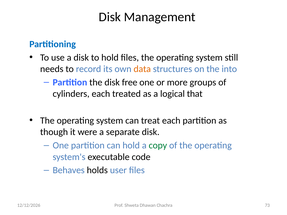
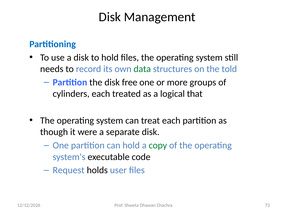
data colour: orange -> green (142, 69)
into: into -> told (229, 69)
Behaves: Behaves -> Request (69, 170)
